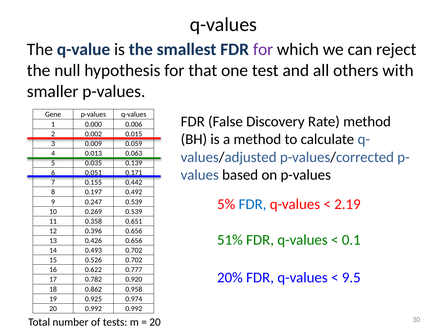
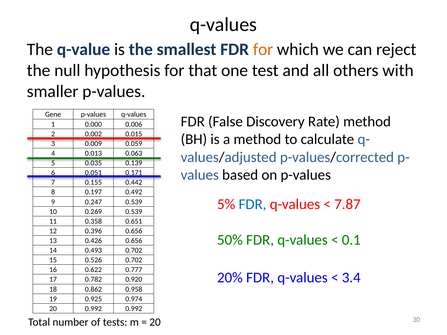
for colour: purple -> orange (263, 50)
2.19: 2.19 -> 7.87 (347, 204)
51%: 51% -> 50% (230, 240)
9.5: 9.5 -> 3.4 (351, 278)
